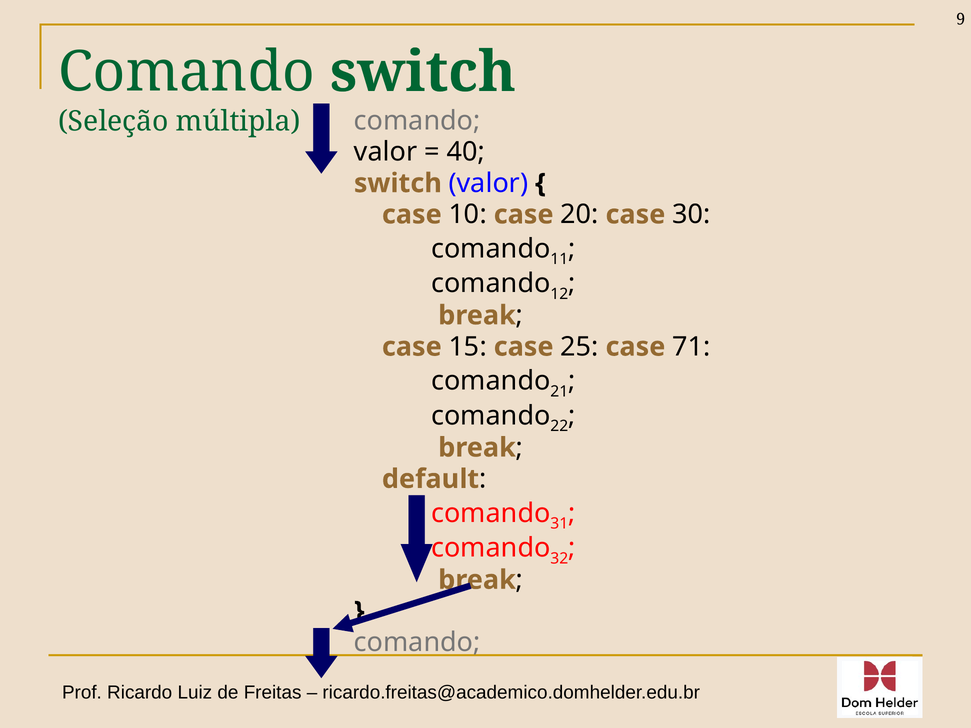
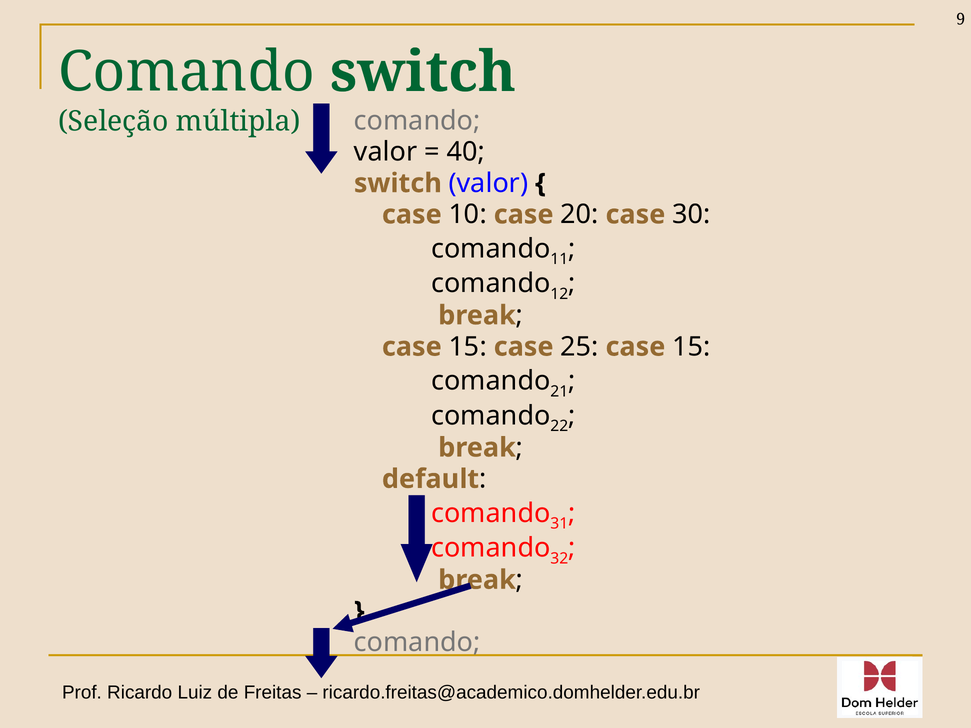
25 case 71: 71 -> 15 (691, 347)
